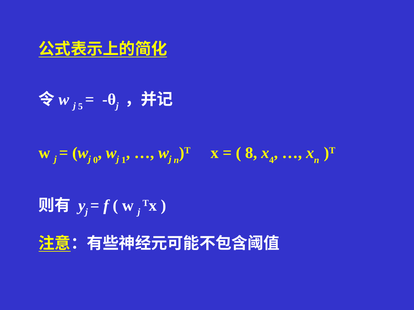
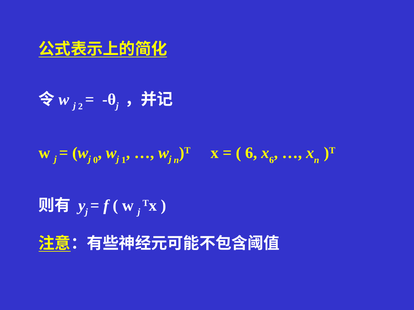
5: 5 -> 2 (80, 107)
8: 8 -> 6 (251, 153)
x 4: 4 -> 6 (272, 160)
